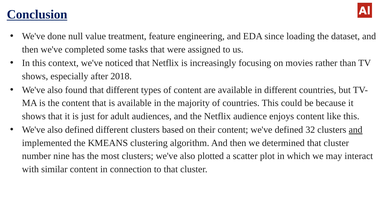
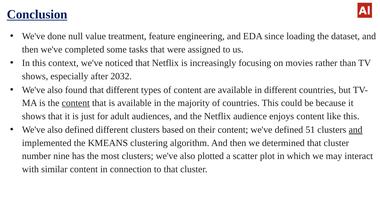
2018: 2018 -> 2032 (121, 76)
content underline: none -> present (76, 103)
32: 32 -> 51 (310, 130)
